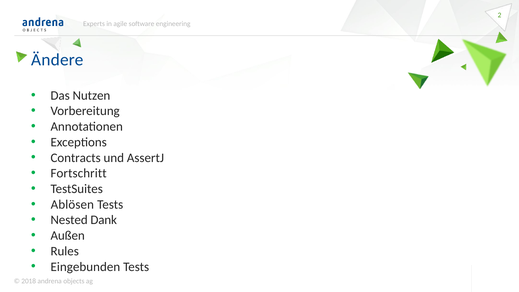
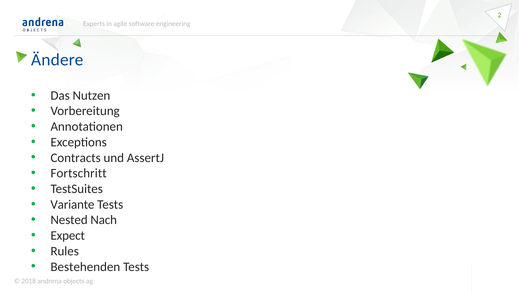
Ablösen: Ablösen -> Variante (72, 204)
Dank: Dank -> Nach (104, 220)
Außen: Außen -> Expect (68, 236)
Eingebunden: Eingebunden -> Bestehenden (85, 267)
